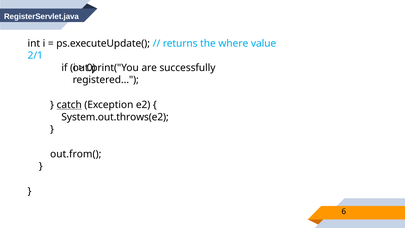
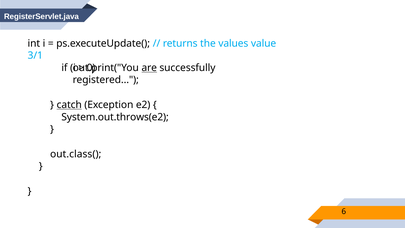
where: where -> values (233, 43)
2/1: 2/1 -> 3/1 (35, 56)
are underline: none -> present (149, 68)
out.from(: out.from( -> out.class( (76, 154)
